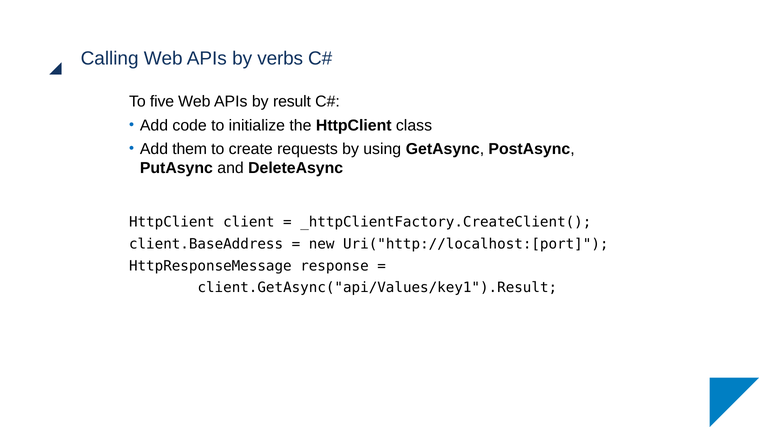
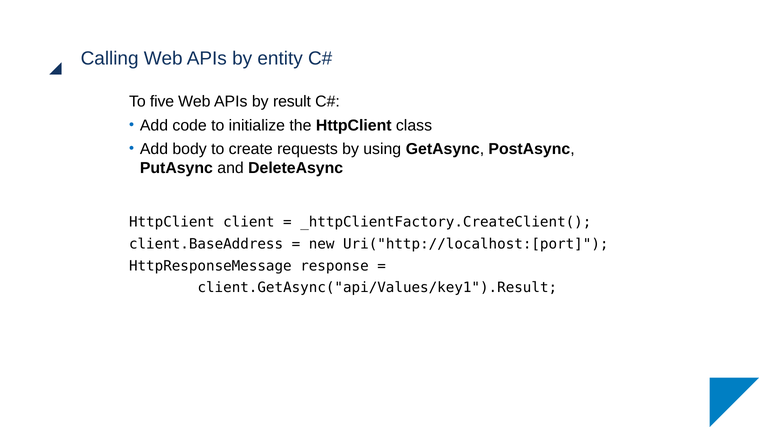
verbs: verbs -> entity (280, 59)
them: them -> body (190, 149)
